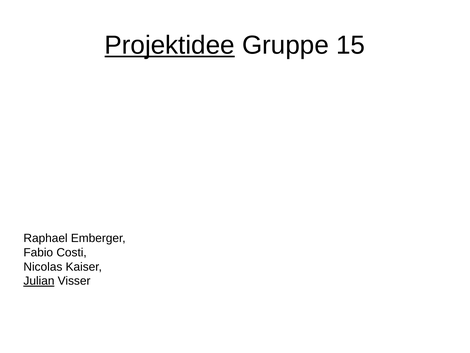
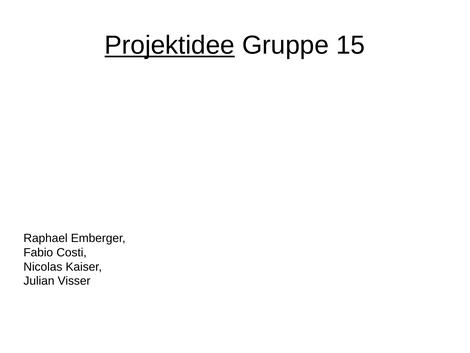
Julian underline: present -> none (39, 281)
